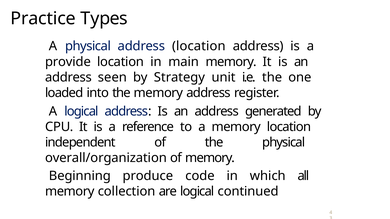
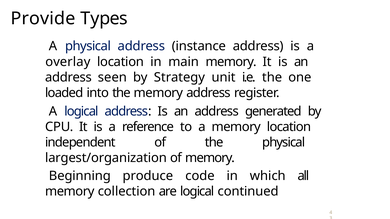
Practice: Practice -> Provide (43, 19)
address location: location -> instance (199, 46)
provide: provide -> overlay (68, 62)
overall/organization: overall/organization -> largest/organization (106, 158)
